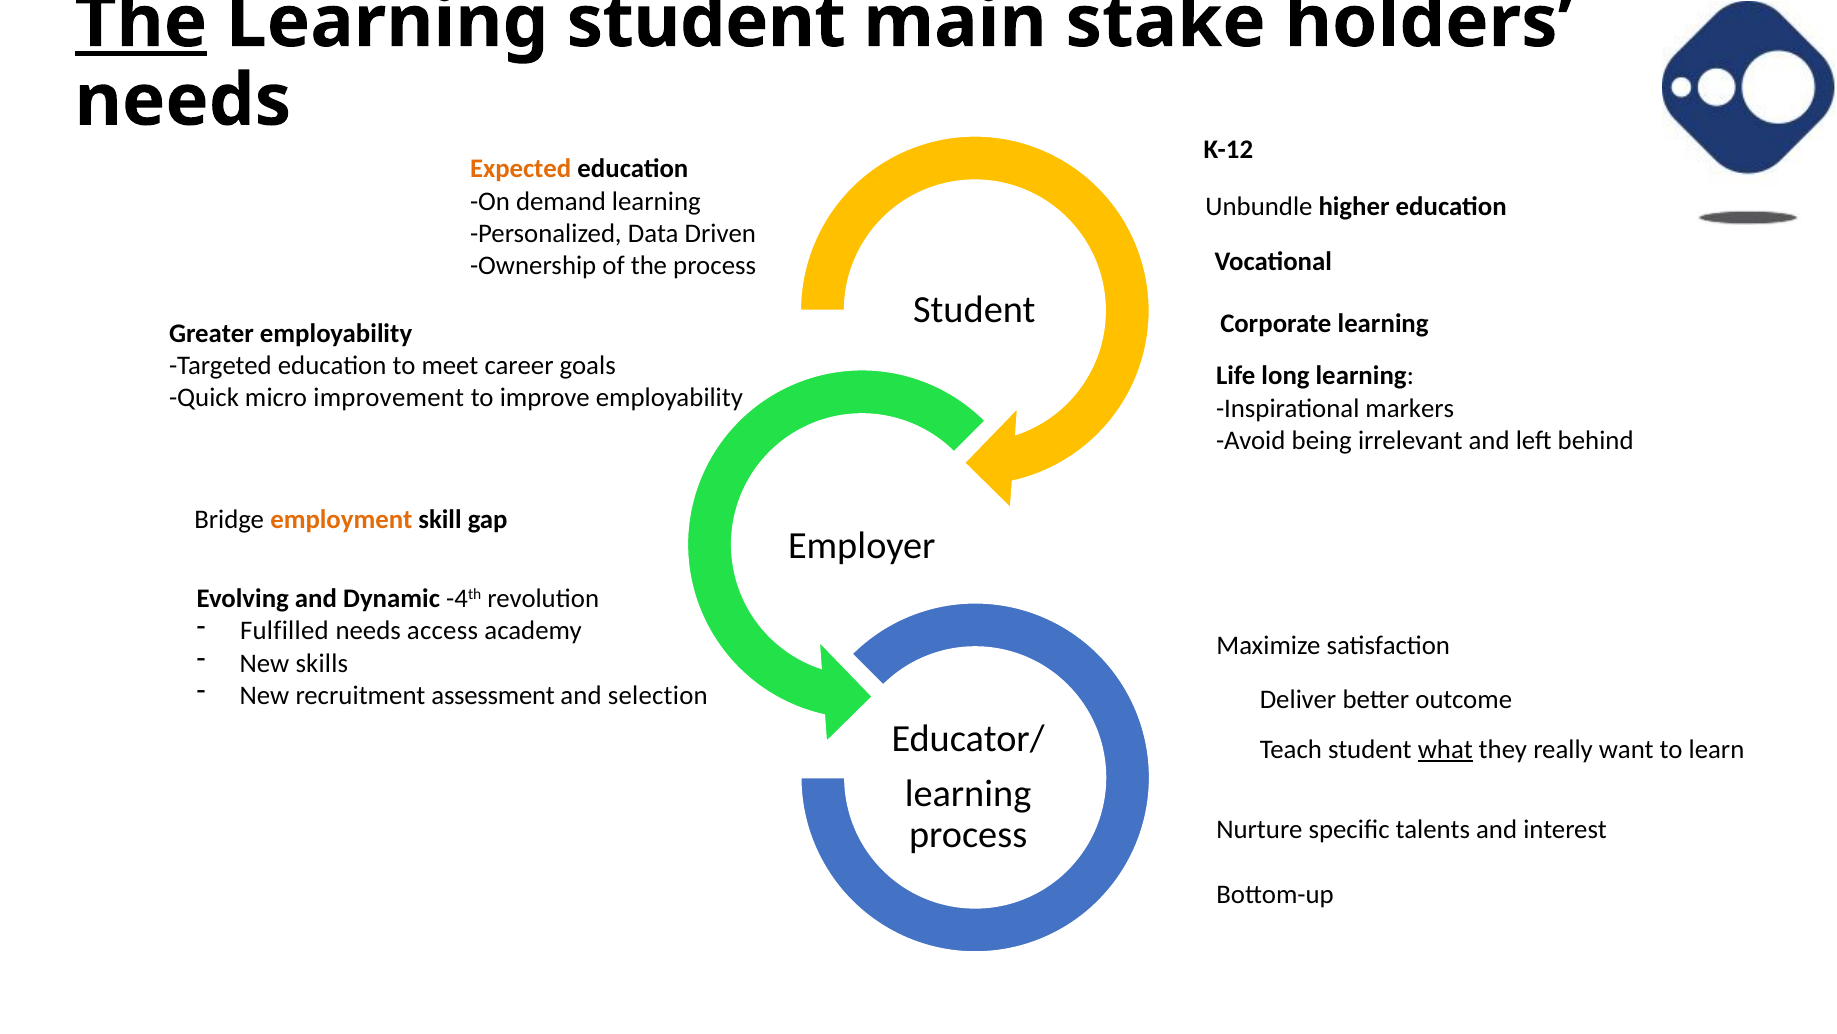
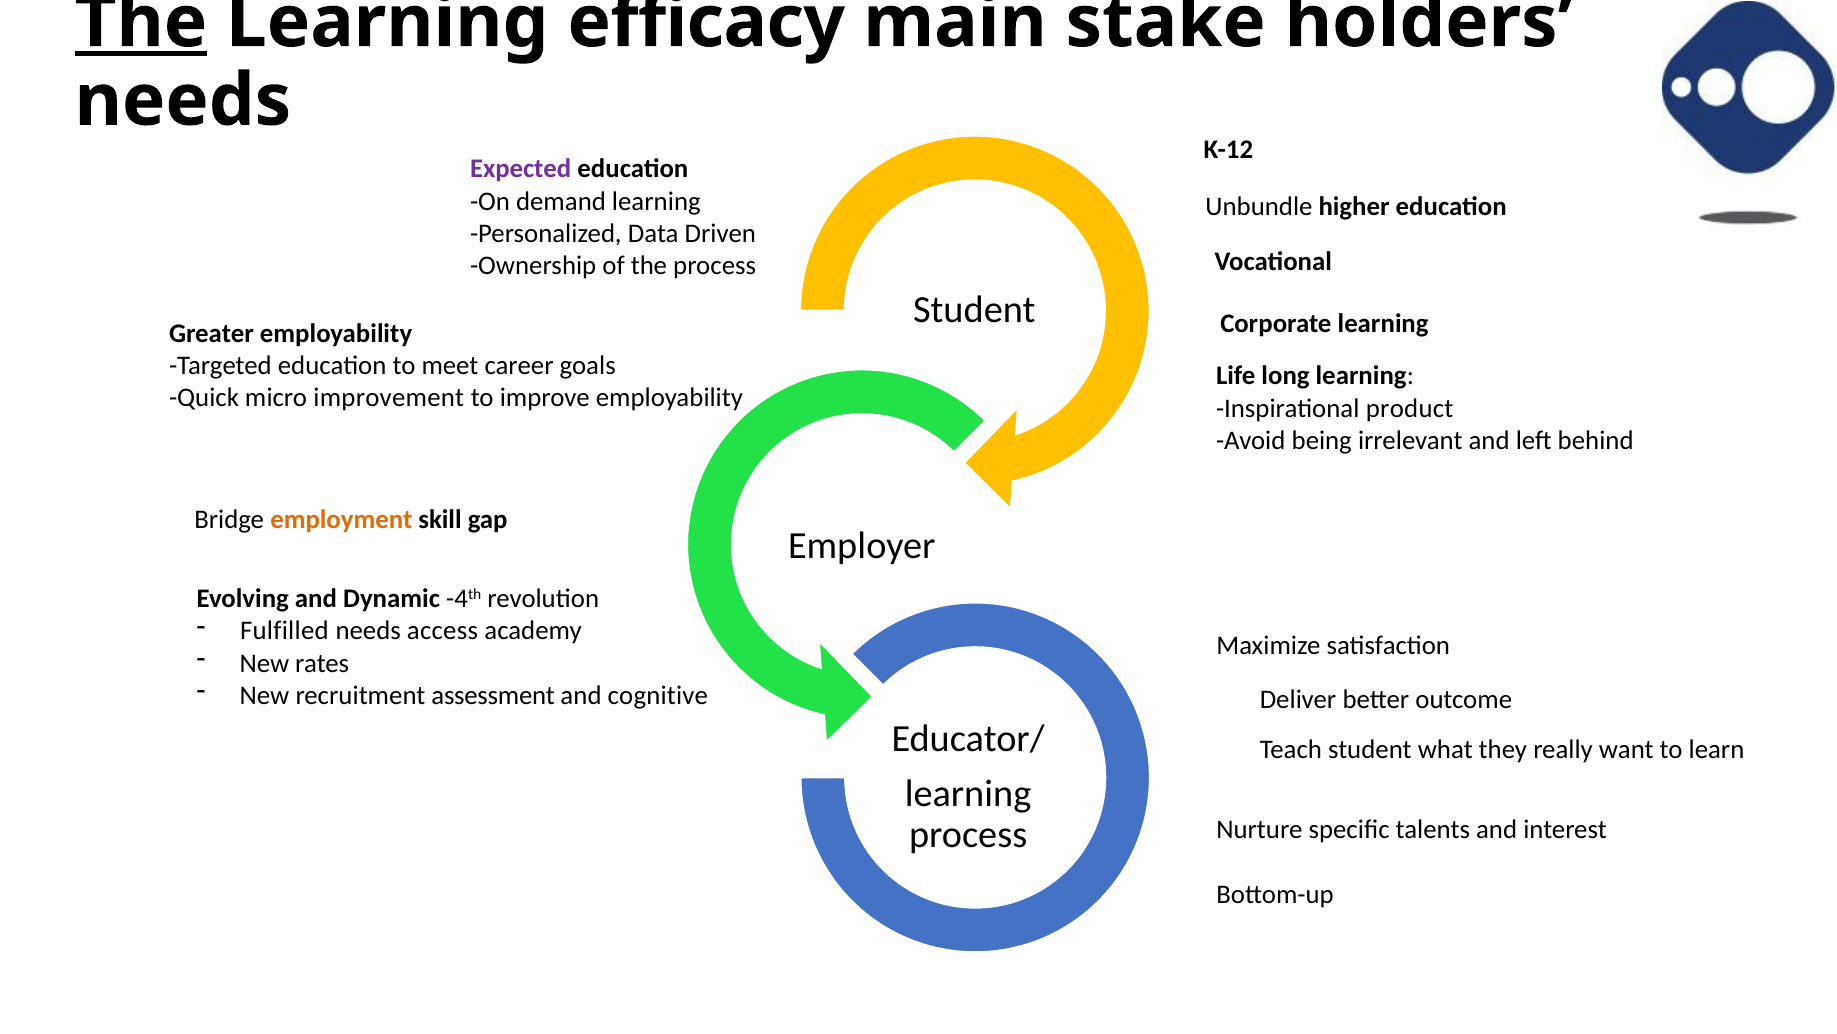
Learning student: student -> efficacy (706, 22)
Expected colour: orange -> purple (521, 169)
markers: markers -> product (1410, 408)
skills: skills -> rates (322, 663)
selection: selection -> cognitive (658, 695)
what underline: present -> none (1445, 749)
